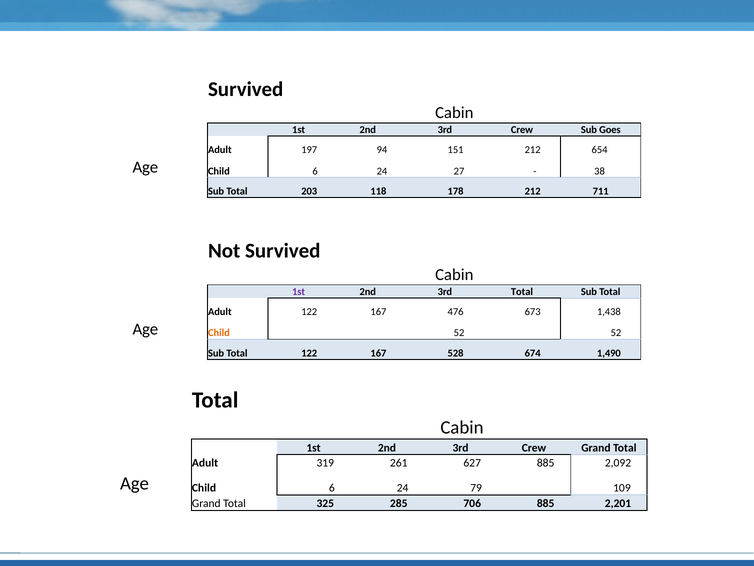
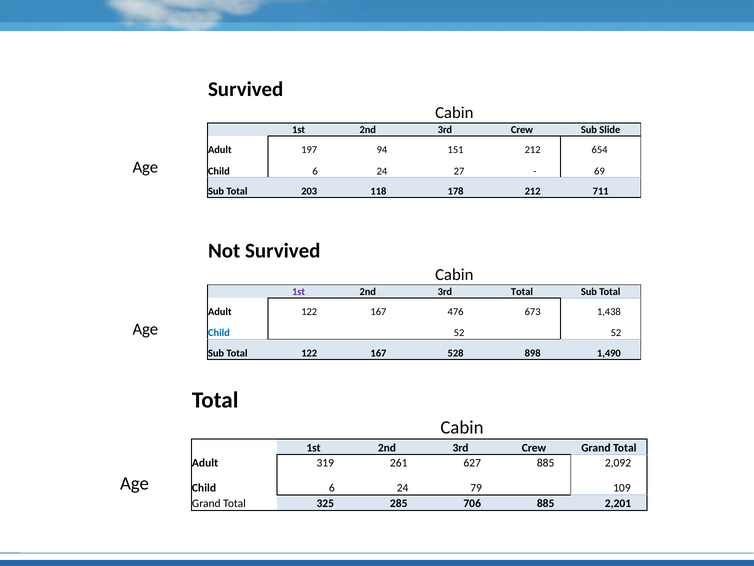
Goes: Goes -> Slide (610, 130)
38: 38 -> 69 (600, 171)
Child colour: orange -> blue (219, 333)
674: 674 -> 898 (533, 353)
